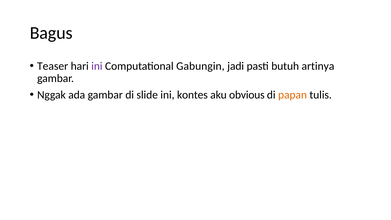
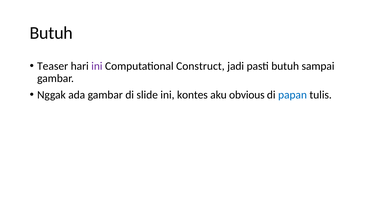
Bagus: Bagus -> Butuh (51, 33)
Gabungin: Gabungin -> Construct (200, 66)
artinya: artinya -> sampai (318, 66)
papan colour: orange -> blue (293, 95)
